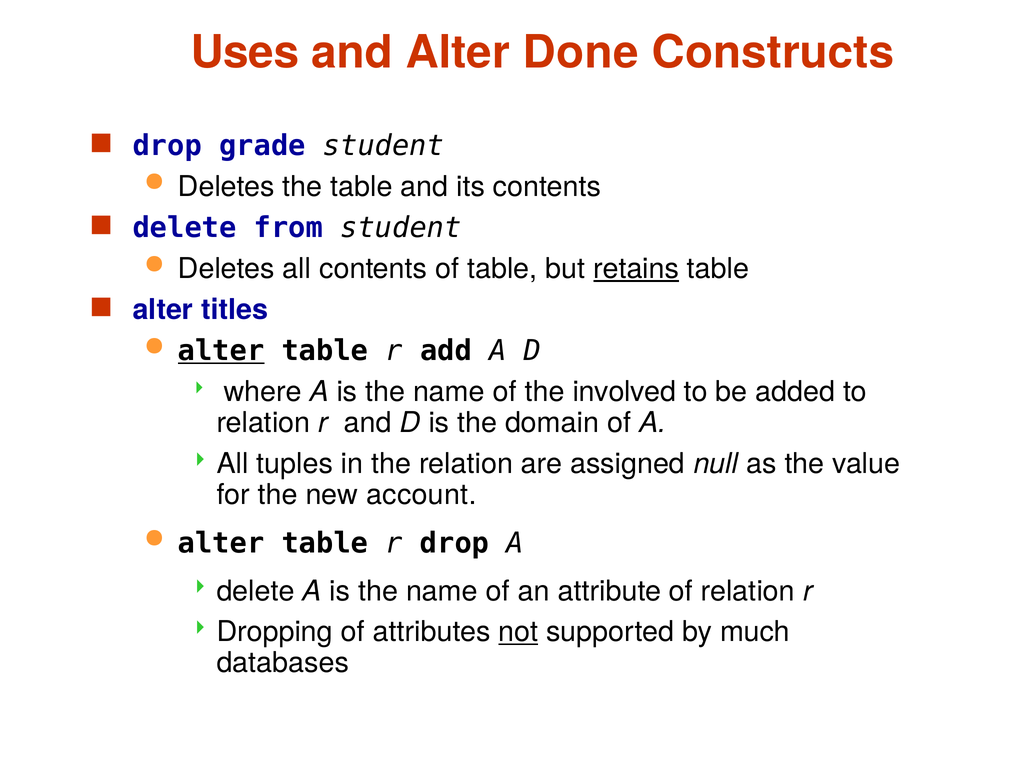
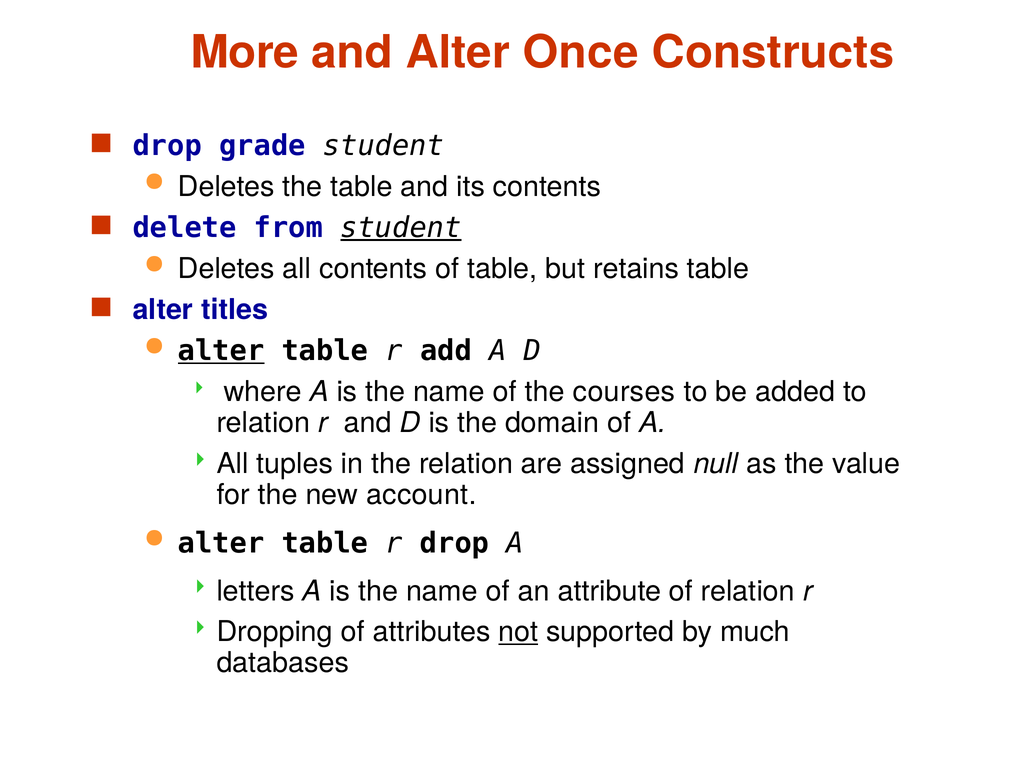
Uses: Uses -> More (245, 53)
Done: Done -> Once (581, 53)
student underline: none -> present (401, 228)
retains underline: present -> none (636, 269)
involved: involved -> courses (624, 392)
delete: delete -> letters (256, 591)
